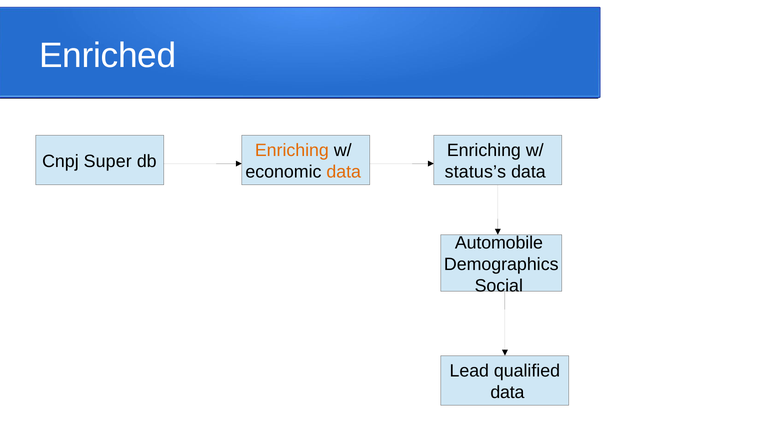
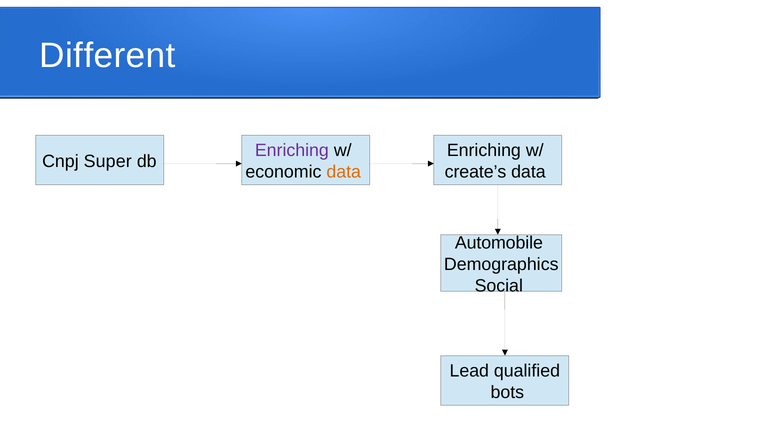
Enriched: Enriched -> Different (107, 56)
Enriching colour: orange -> purple (292, 151)
status’s: status’s -> create’s (476, 172)
data: data -> bots (507, 392)
